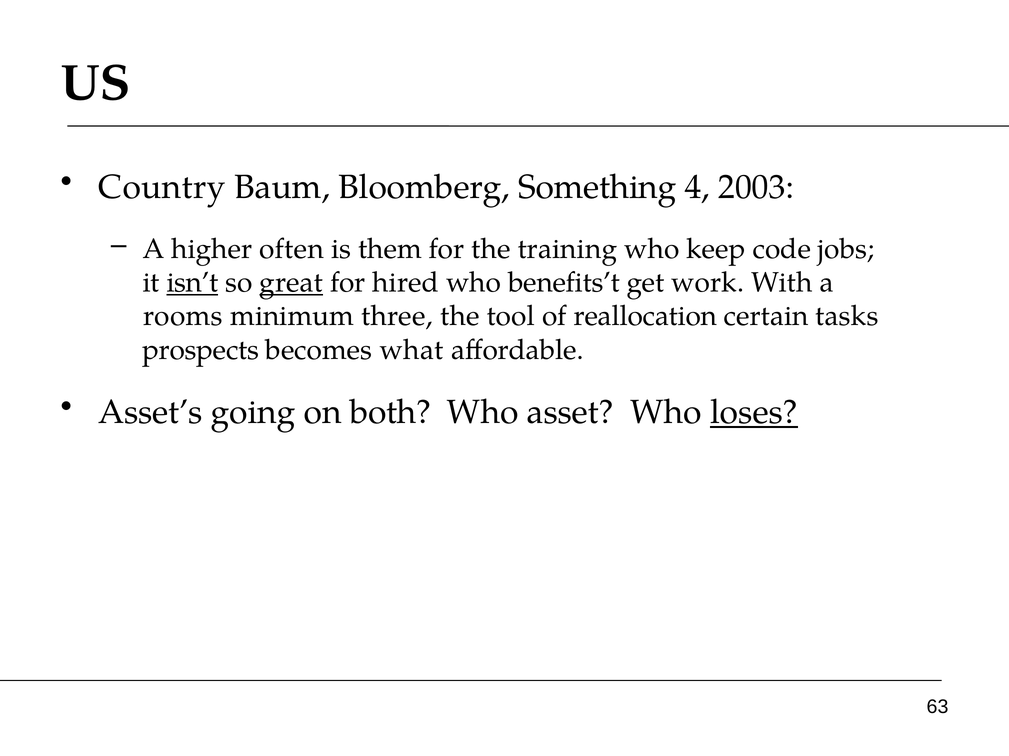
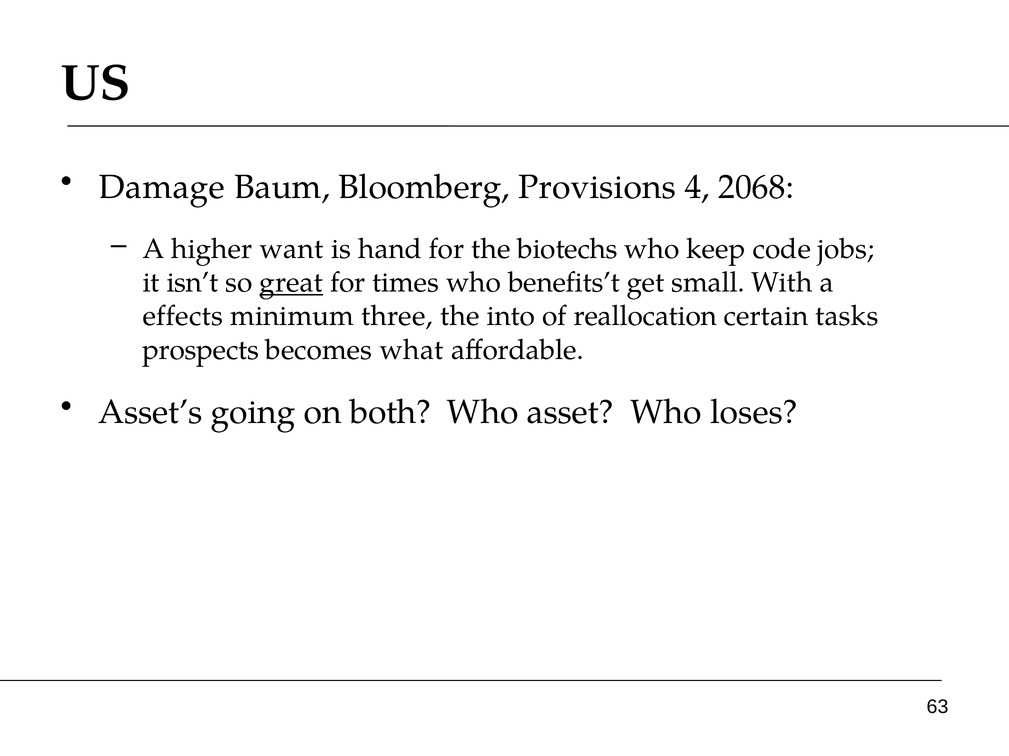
Country: Country -> Damage (162, 187)
Something: Something -> Provisions (597, 187)
2003: 2003 -> 2068 (756, 187)
often: often -> want (292, 249)
them: them -> hand (390, 249)
training: training -> biotechs (568, 249)
isn’t underline: present -> none (193, 283)
hired: hired -> times (406, 283)
work: work -> small (708, 283)
rooms: rooms -> effects (183, 316)
tool: tool -> into (511, 316)
loses underline: present -> none (754, 413)
